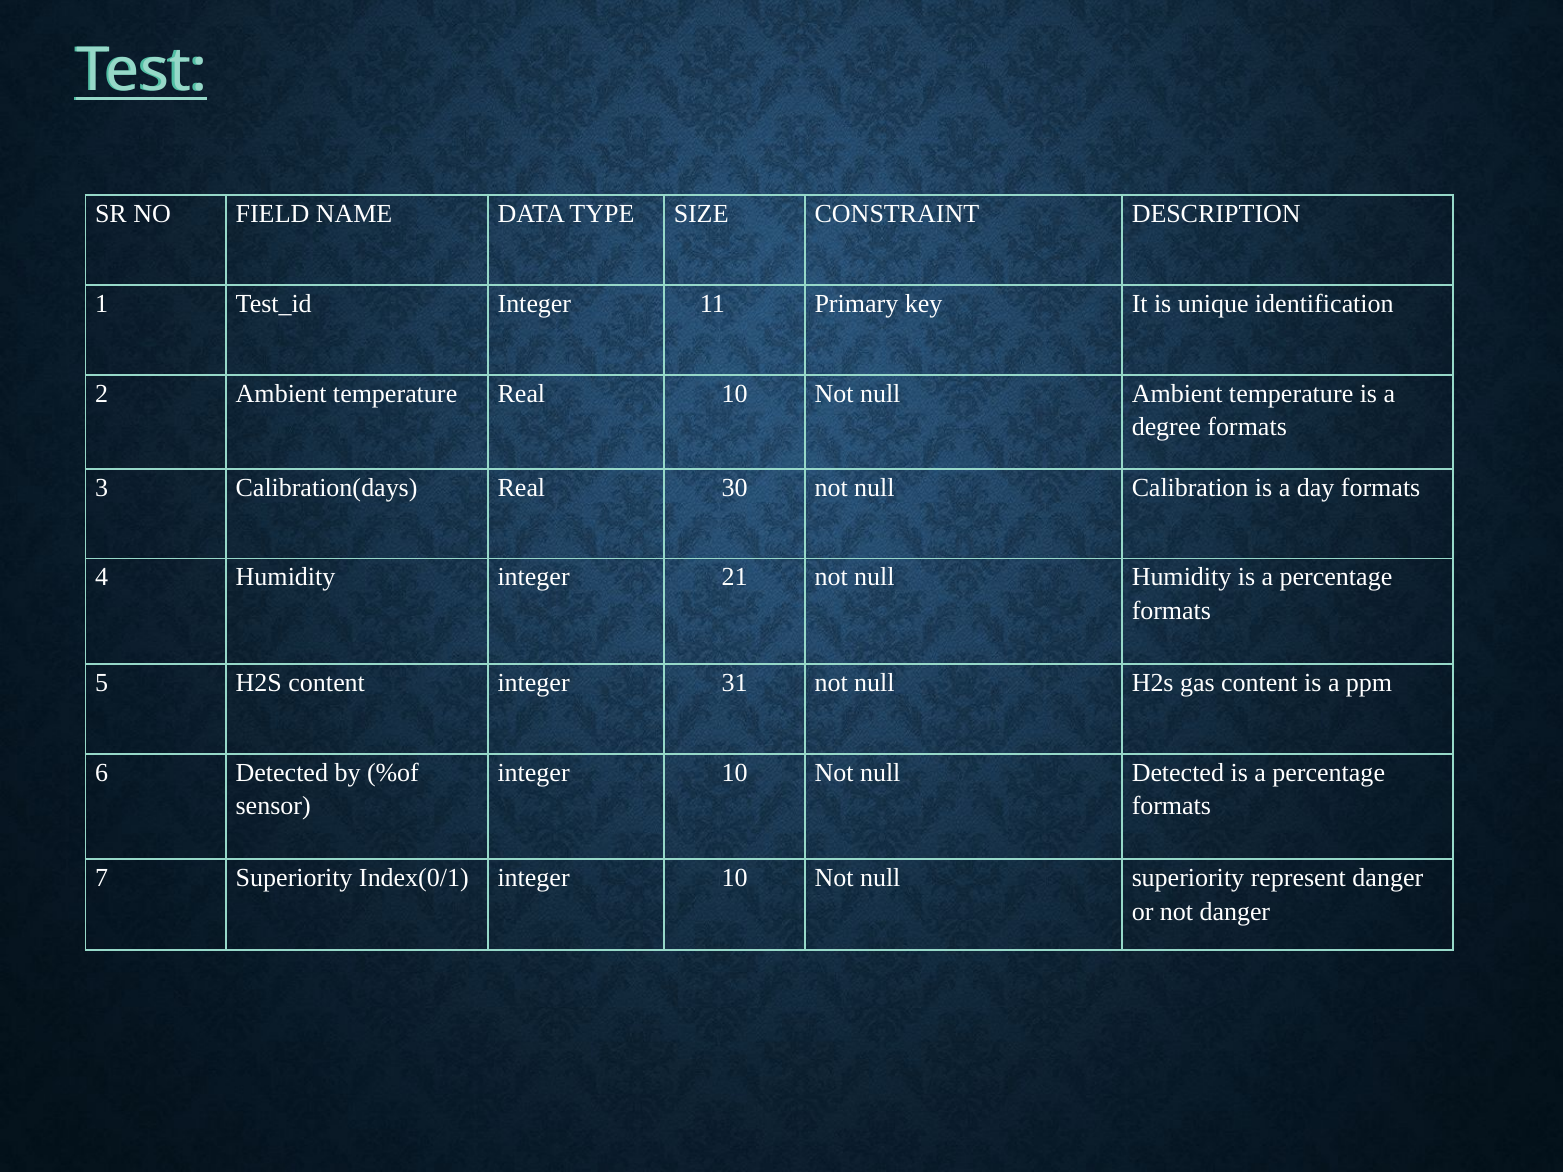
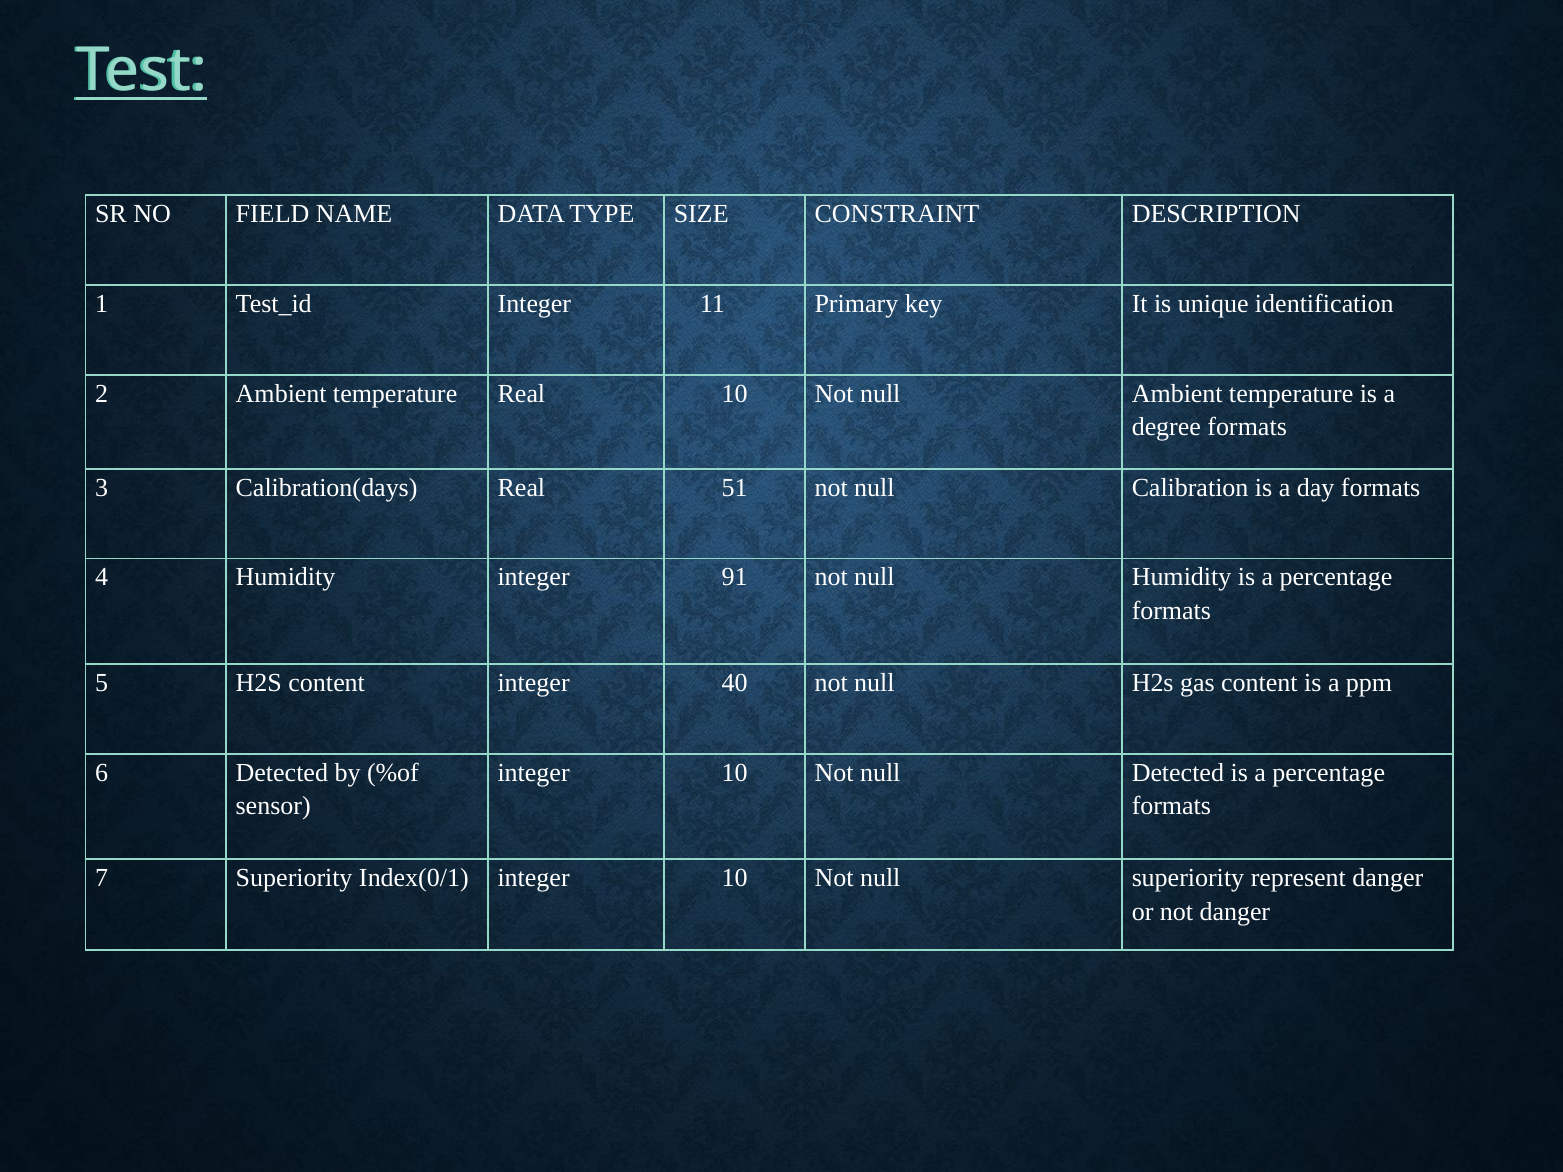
30: 30 -> 51 (735, 488)
21: 21 -> 91 (735, 577)
31: 31 -> 40 (735, 683)
